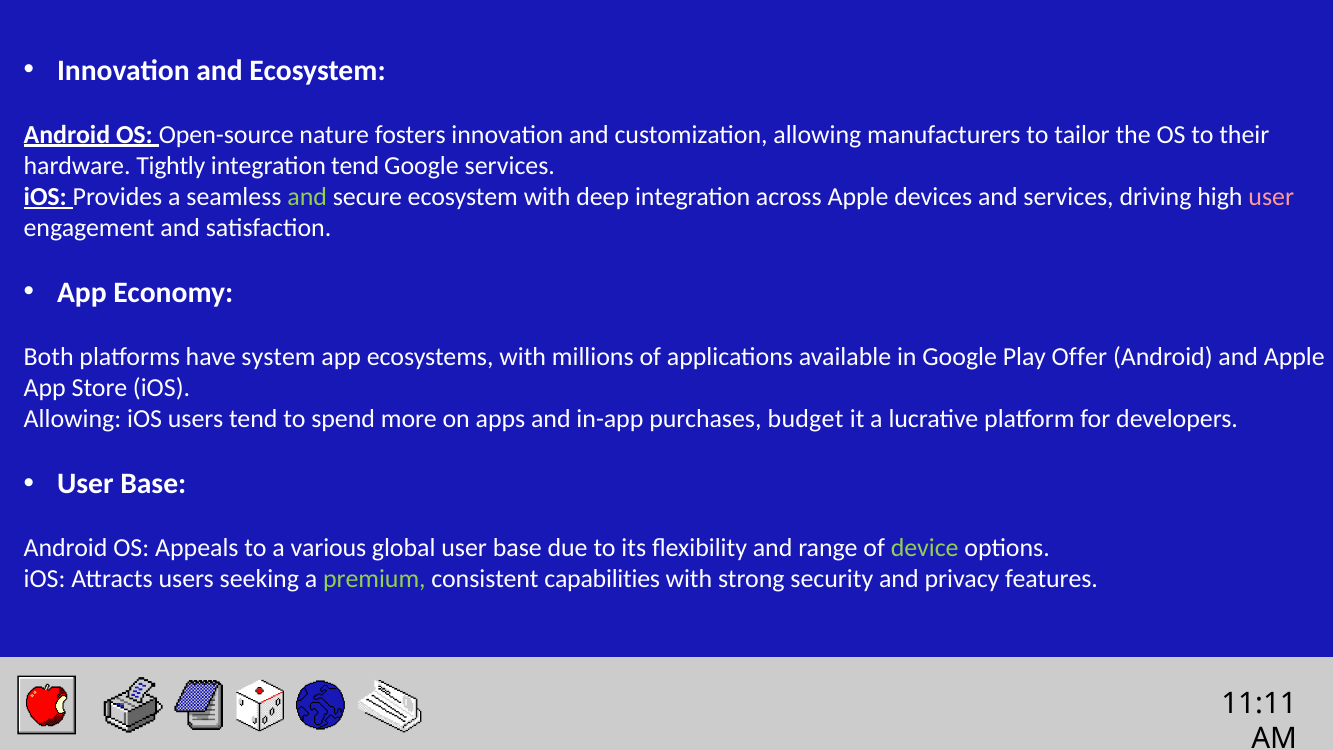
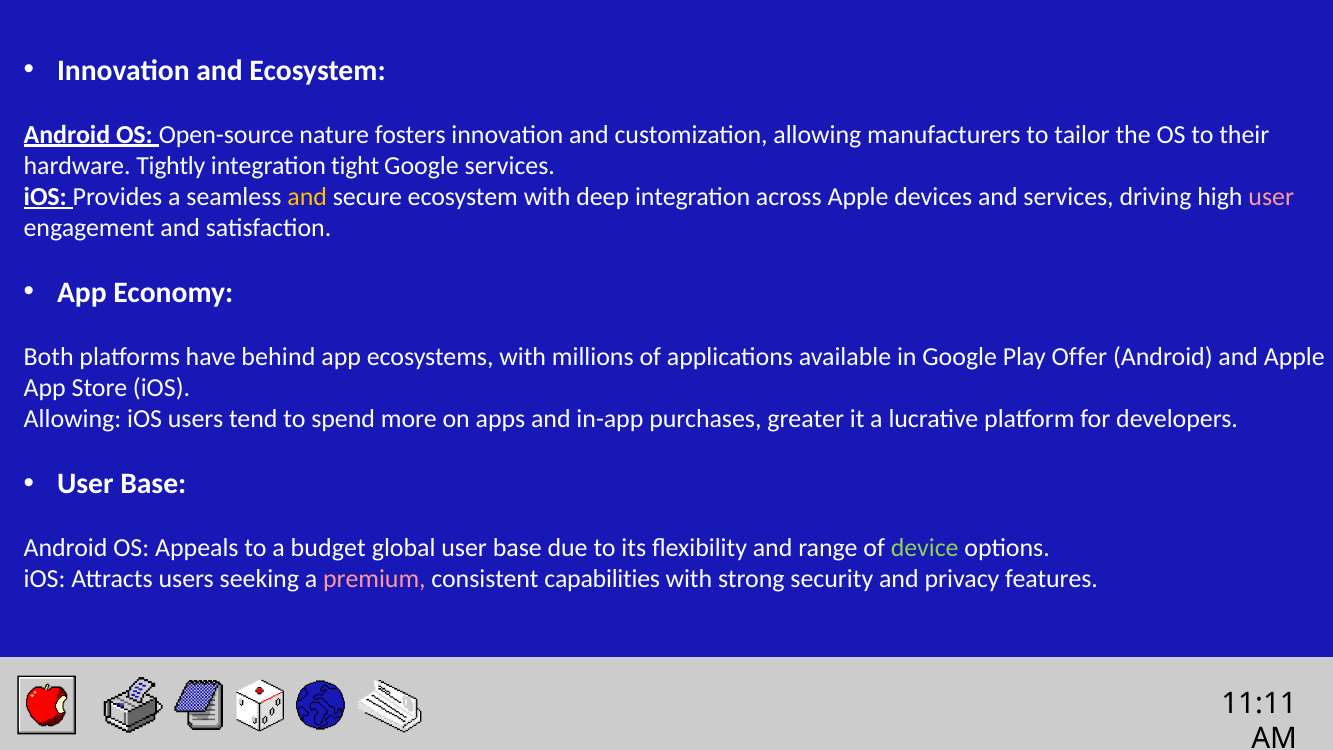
integration tend: tend -> tight (355, 166)
and colour: light green -> yellow (307, 197)
system: system -> behind (278, 357)
budget: budget -> greater (806, 419)
various: various -> budget (328, 548)
premium colour: light green -> pink (374, 579)
